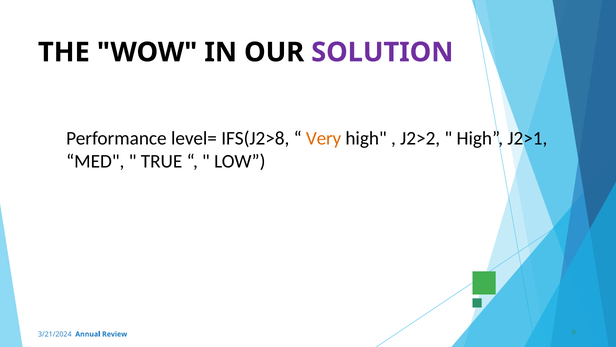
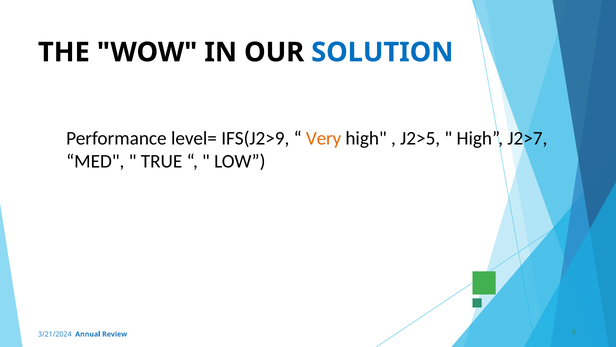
SOLUTION colour: purple -> blue (382, 52)
IFS(J2>8: IFS(J2>8 -> IFS(J2>9 (255, 138)
J2>2: J2>2 -> J2>5 (420, 138)
J2>1: J2>1 -> J2>7 (527, 138)
